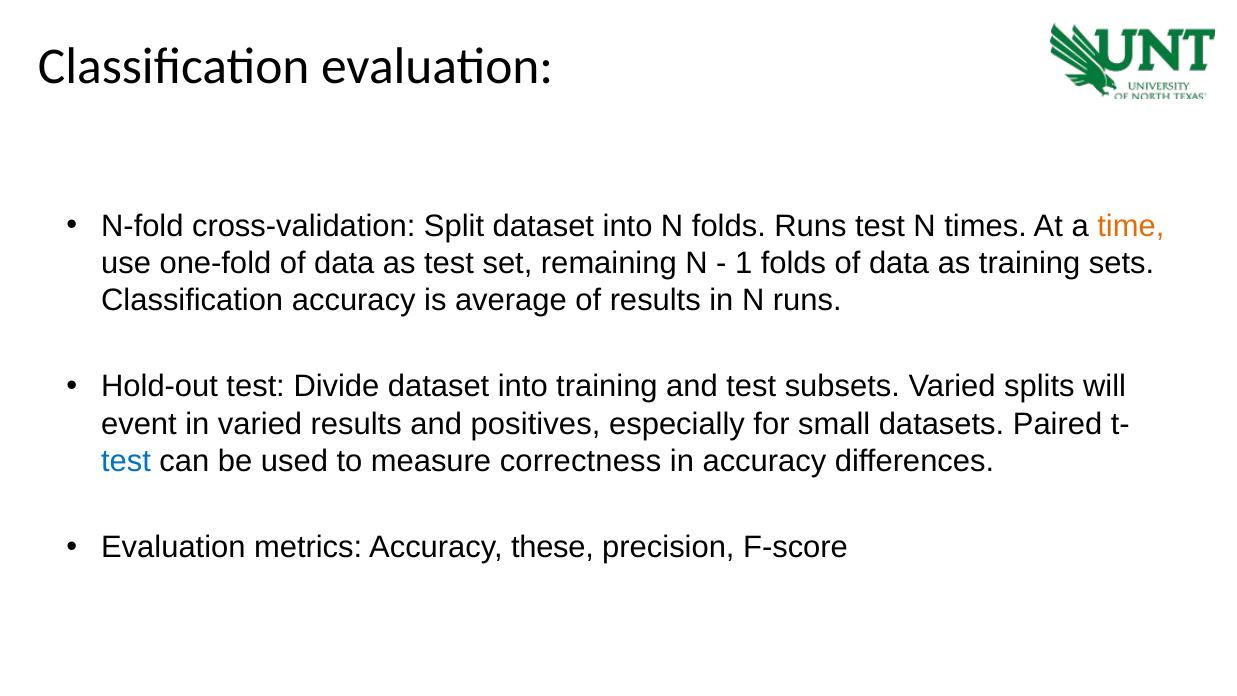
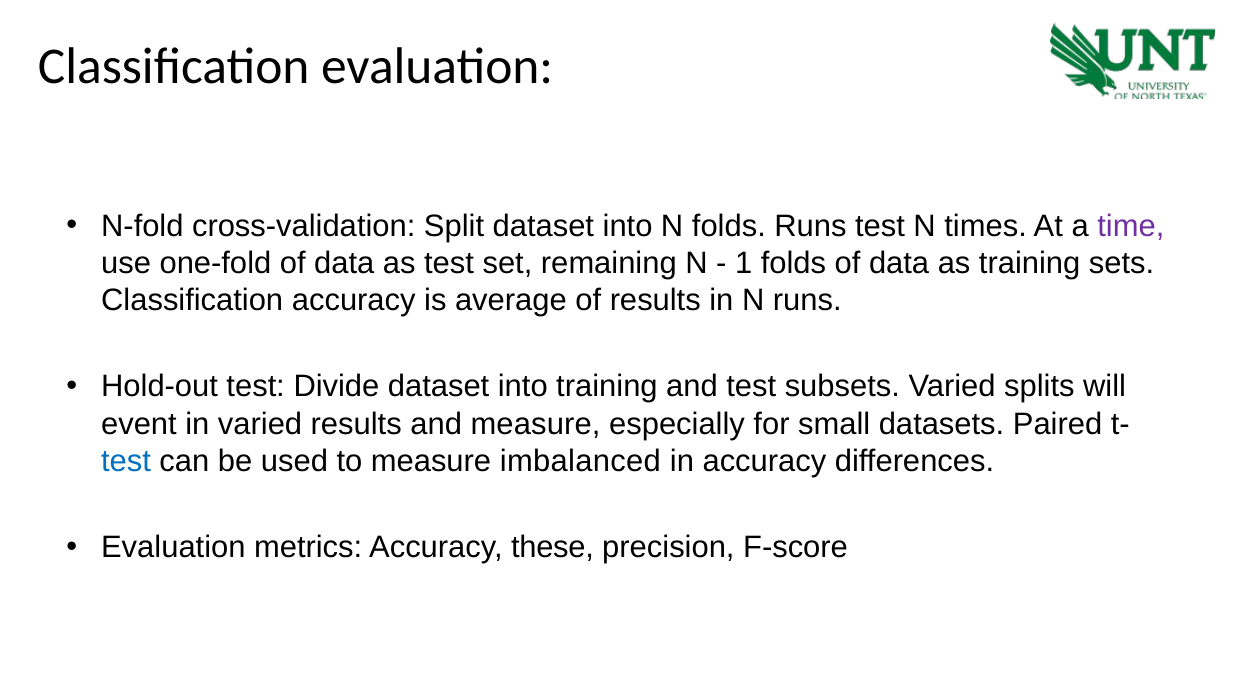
time colour: orange -> purple (1131, 226)
and positives: positives -> measure (536, 424)
correctness: correctness -> imbalanced (580, 461)
